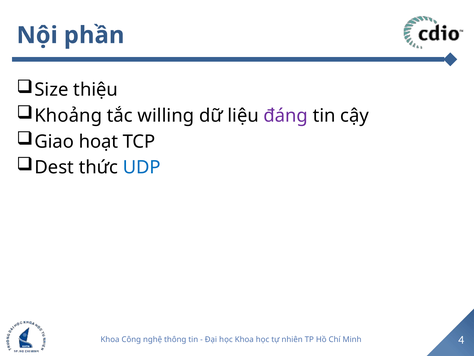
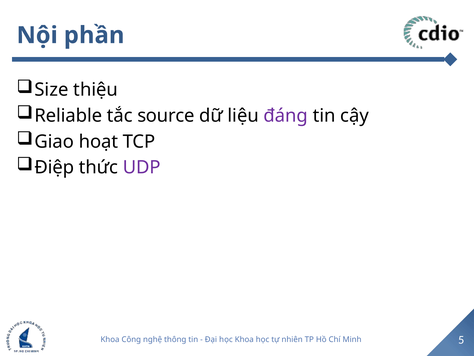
Khoảng: Khoảng -> Reliable (68, 116)
willing: willing -> source (166, 116)
Dest: Dest -> Điệp (54, 167)
UDP colour: blue -> purple (142, 167)
4: 4 -> 5 (461, 339)
